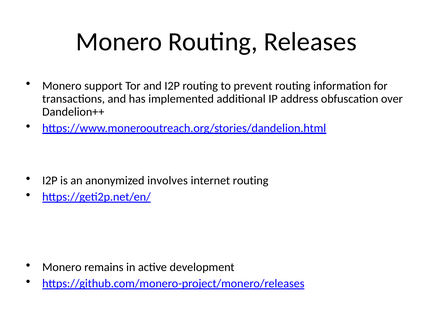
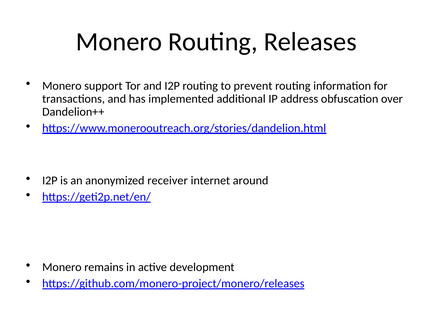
involves: involves -> receiver (168, 181)
internet routing: routing -> around (251, 181)
